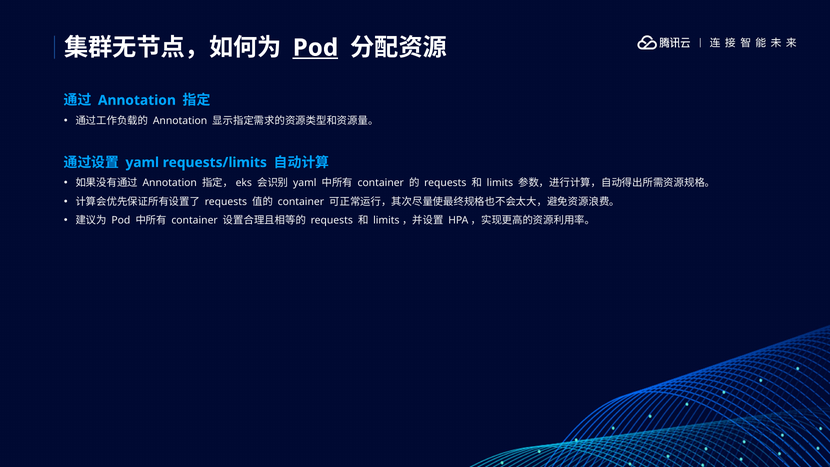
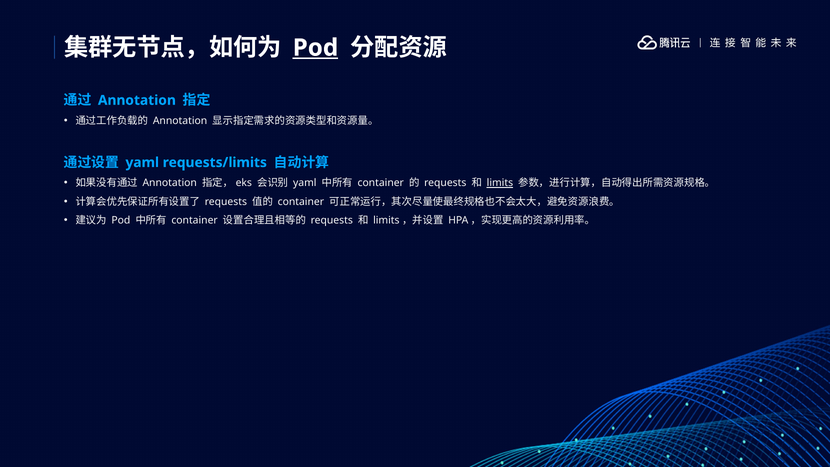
limits underline: none -> present (500, 183)
